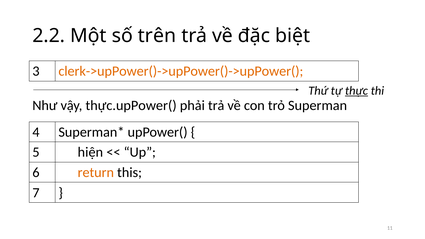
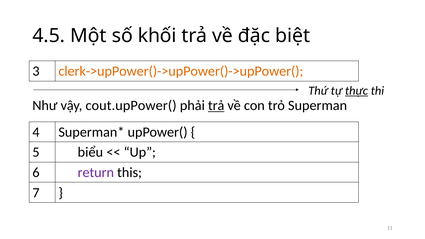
2.2: 2.2 -> 4.5 (49, 36)
trên: trên -> khối (157, 36)
thực.upPower(: thực.upPower( -> cout.upPower( (131, 106)
trả underline: none -> present (216, 106)
hiện: hiện -> biểu (90, 152)
return colour: orange -> purple (96, 173)
